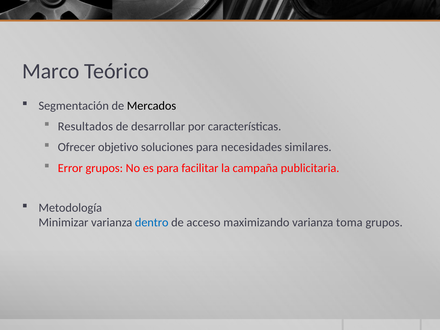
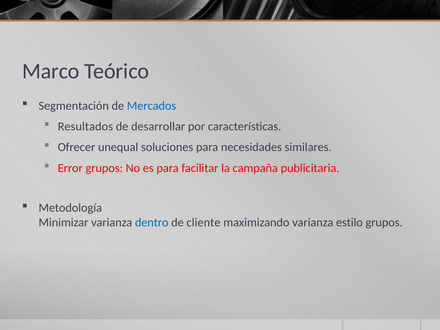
Mercados colour: black -> blue (152, 106)
objetivo: objetivo -> unequal (118, 147)
acceso: acceso -> cliente (203, 223)
toma: toma -> estilo (349, 223)
